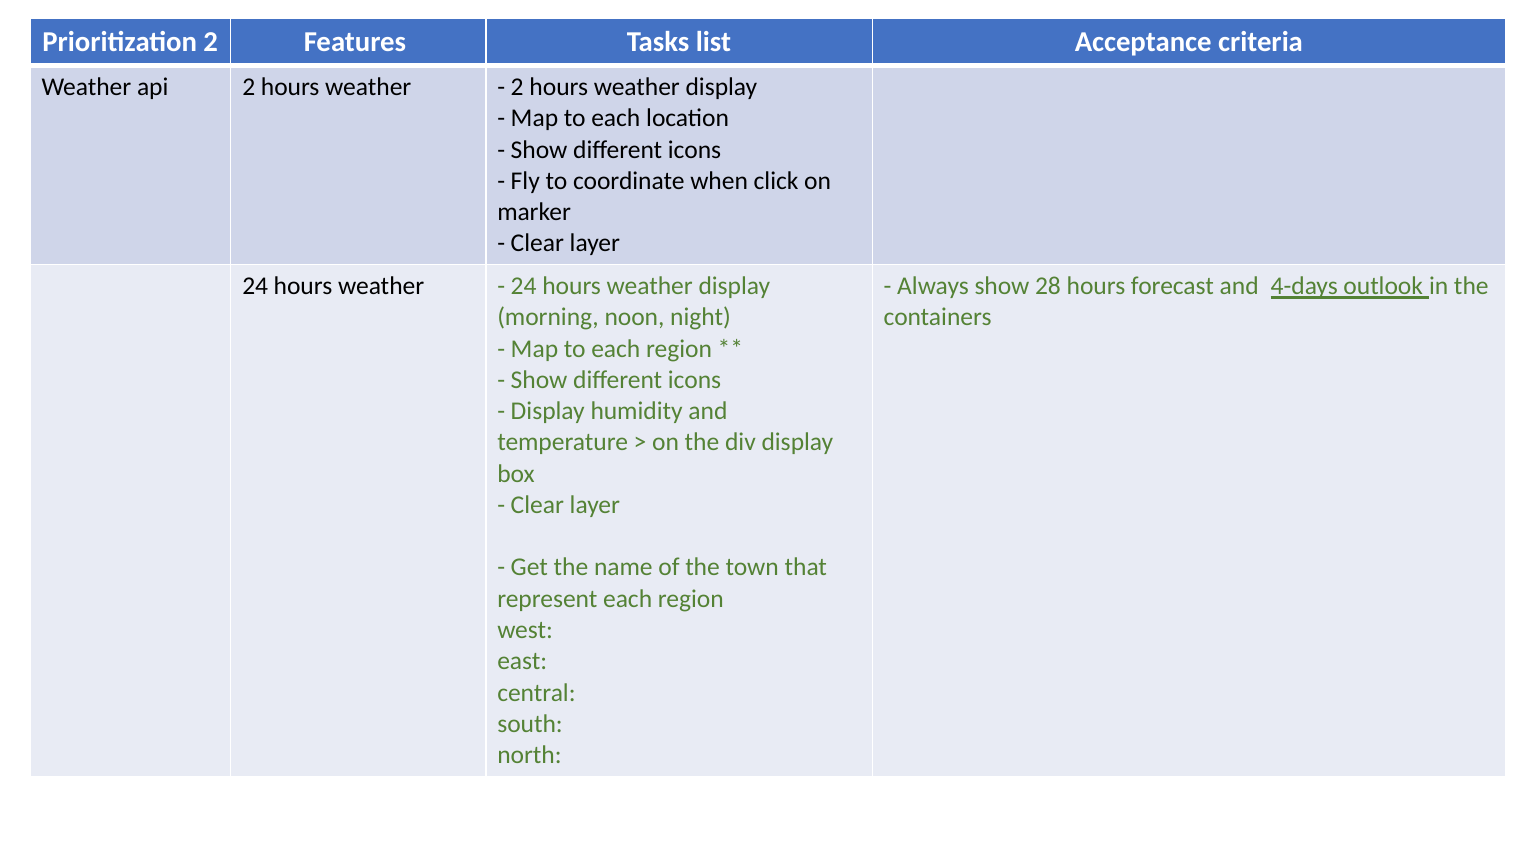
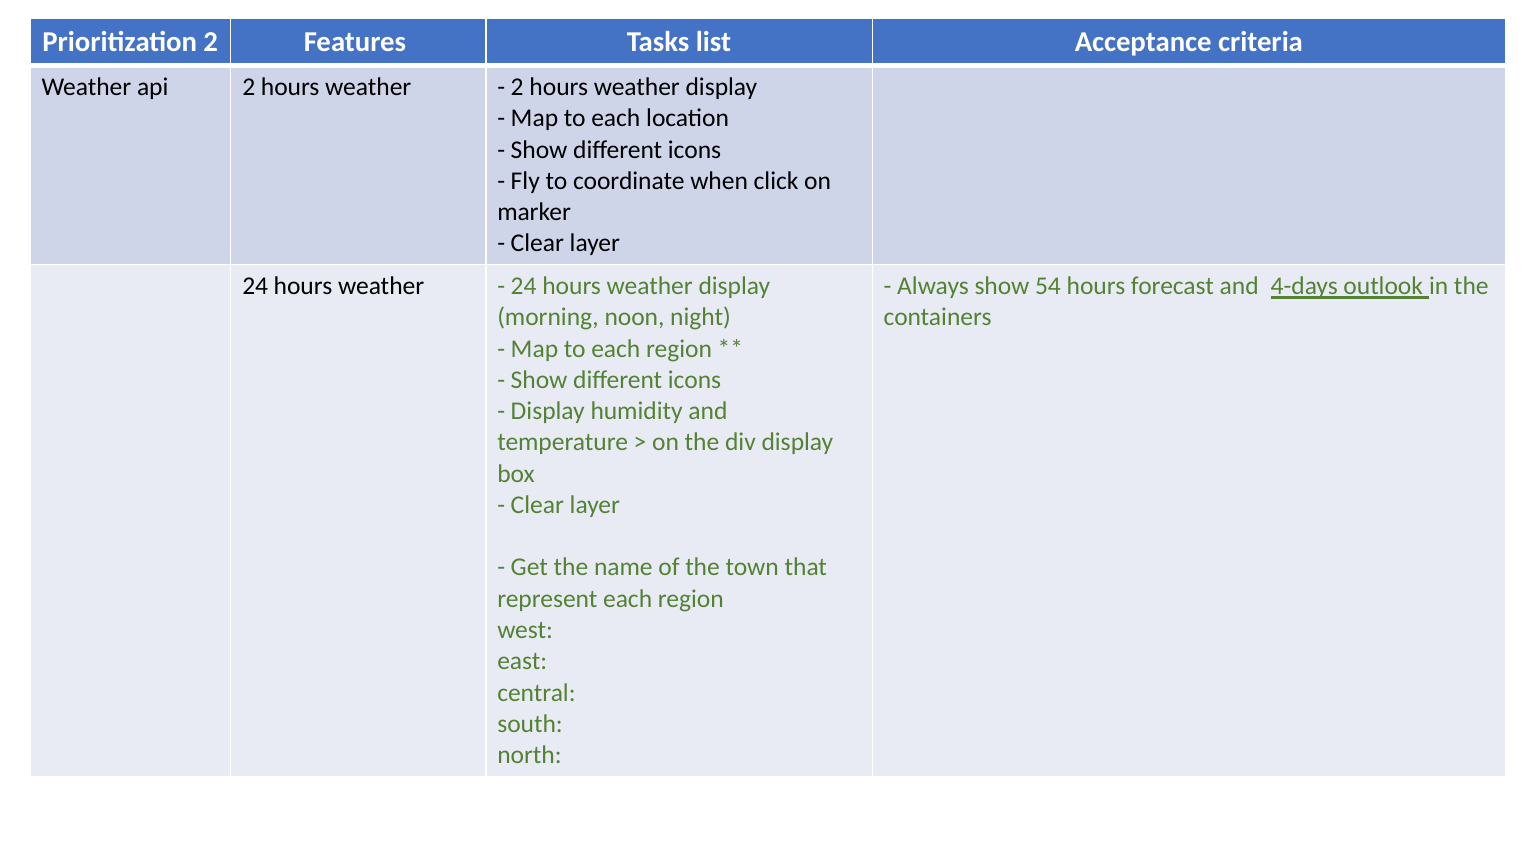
28: 28 -> 54 (1048, 286)
